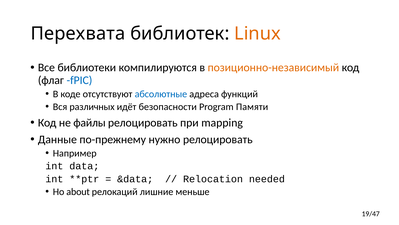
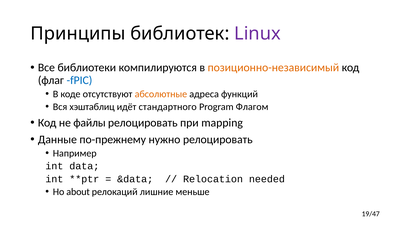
Перехвата: Перехвата -> Принципы (78, 34)
Linux colour: orange -> purple (257, 34)
абсолютные colour: blue -> orange (161, 94)
различных: различных -> хэштаблиц (92, 107)
безопасности: безопасности -> стандартного (168, 107)
Памяти: Памяти -> Флагом (252, 107)
